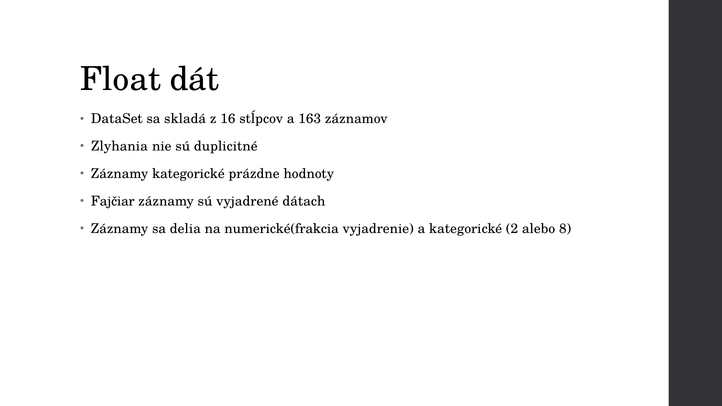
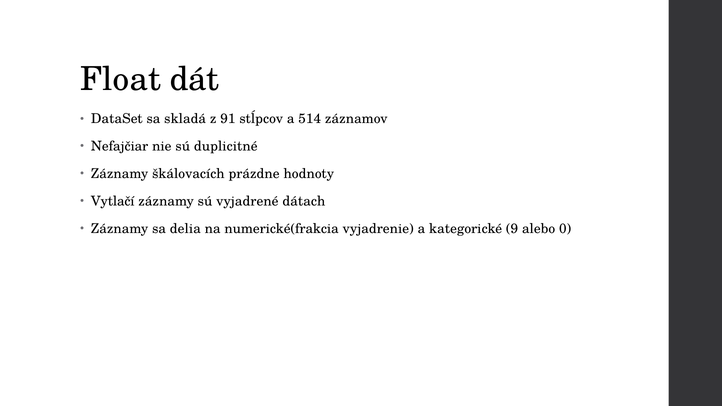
16: 16 -> 91 (228, 119)
163: 163 -> 514 (310, 119)
Zlyhania: Zlyhania -> Nefajčiar (120, 146)
Záznamy kategorické: kategorické -> škálovacích (188, 174)
Fajčiar: Fajčiar -> Vytlačí (113, 201)
2: 2 -> 9 (512, 229)
8: 8 -> 0 (565, 229)
